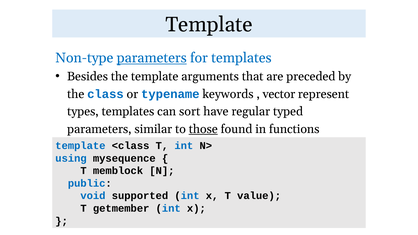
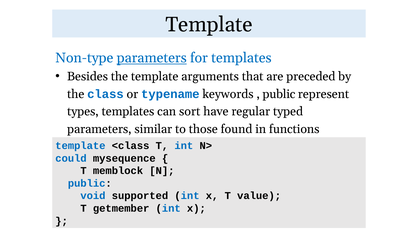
vector: vector -> public (279, 94)
those underline: present -> none (203, 129)
using: using -> could (71, 158)
